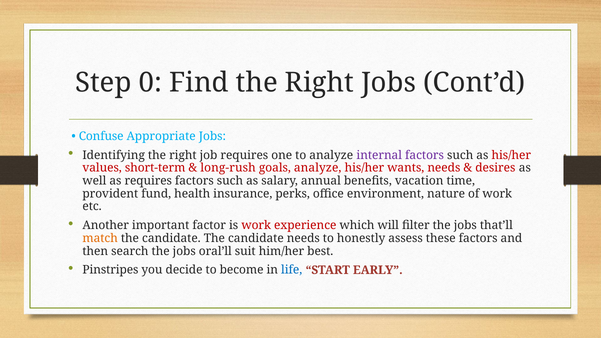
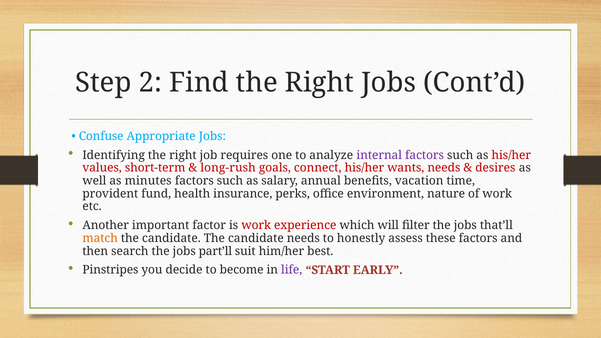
0: 0 -> 2 (150, 82)
goals analyze: analyze -> connect (318, 168)
as requires: requires -> minutes (148, 181)
oral’ll: oral’ll -> part’ll (215, 251)
life colour: blue -> purple (292, 270)
